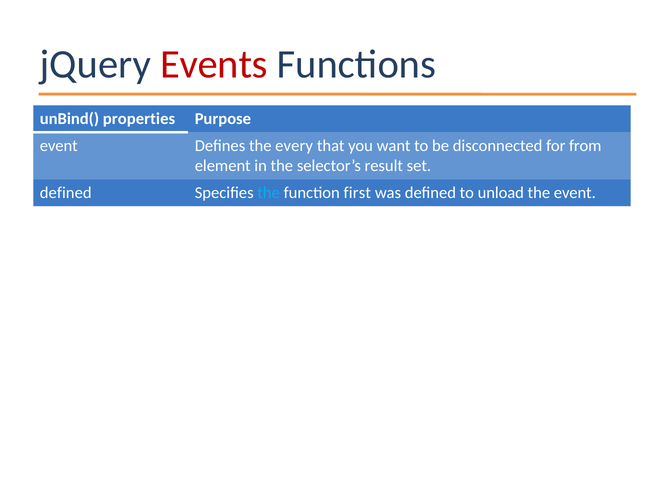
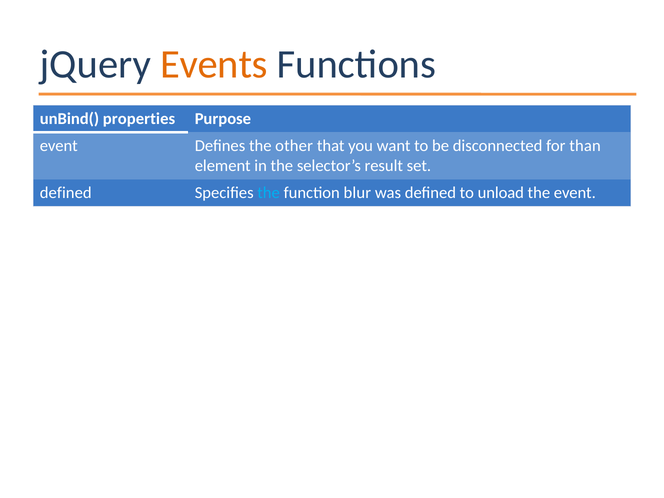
Events colour: red -> orange (214, 64)
every: every -> other (294, 146)
from: from -> than (585, 146)
first: first -> blur (357, 193)
